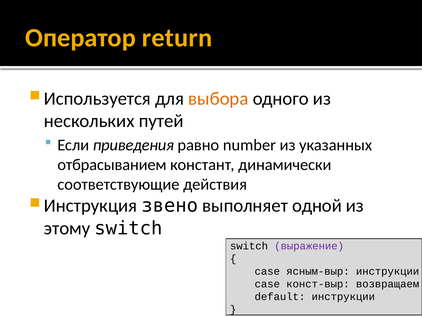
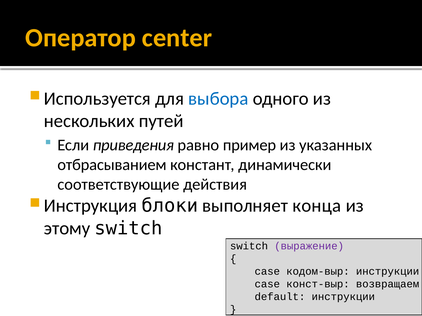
return: return -> center (177, 38)
выбора colour: orange -> blue (218, 99)
number: number -> пример (249, 145)
звено: звено -> блоки (170, 206)
одной: одной -> конца (317, 206)
ясным-выр: ясным-выр -> кодом-выр (318, 272)
